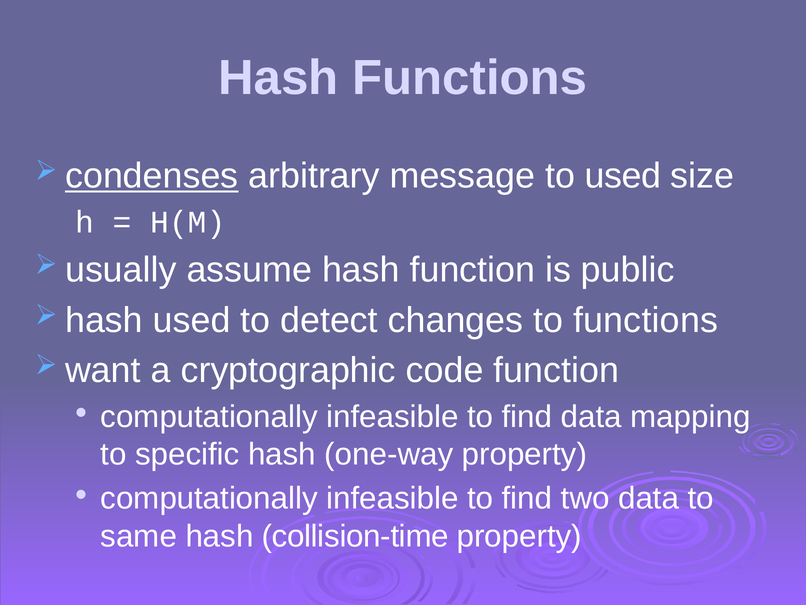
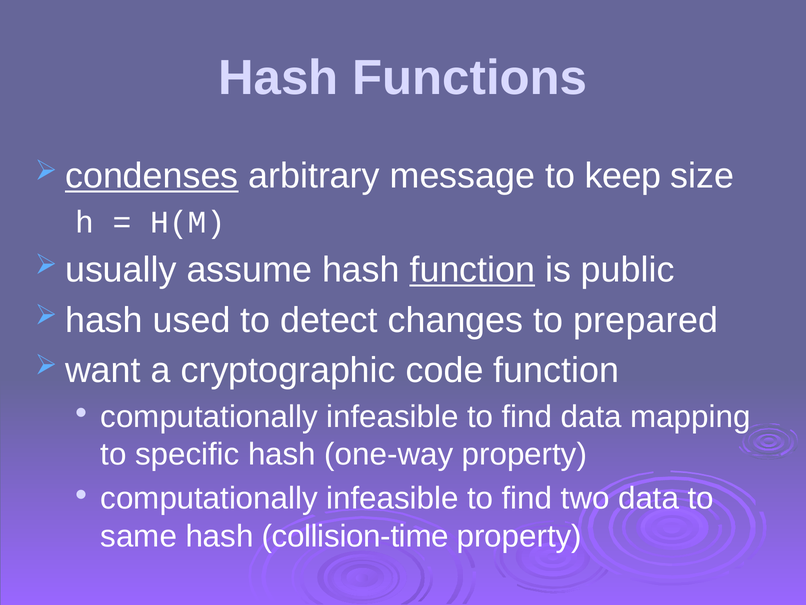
to used: used -> keep (623, 176)
function underline: none -> present (472, 270)
to functions: functions -> prepared (646, 320)
